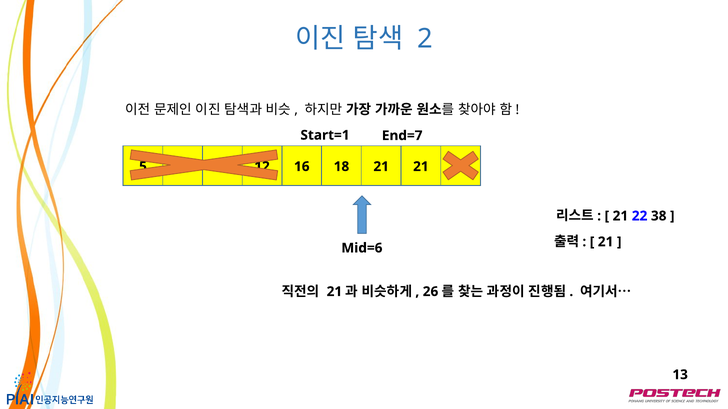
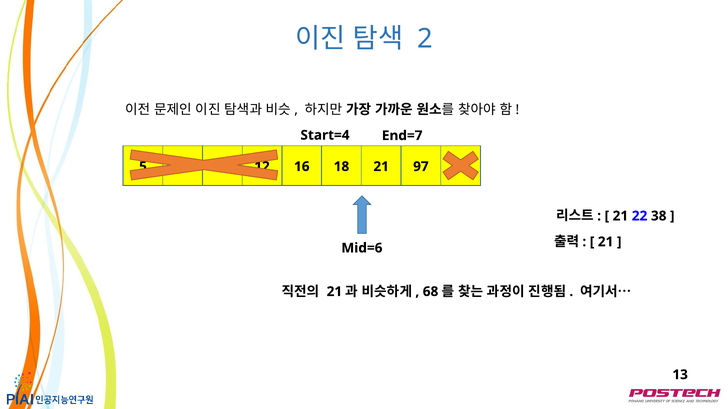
Start=1: Start=1 -> Start=4 (325, 135)
21 21: 21 -> 97 (421, 167)
26: 26 -> 68 (431, 292)
